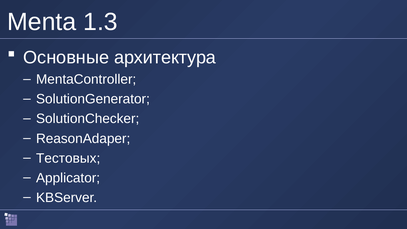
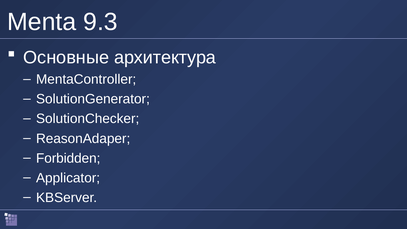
1.3: 1.3 -> 9.3 (100, 22)
Тестовых: Тестовых -> Forbidden (68, 158)
